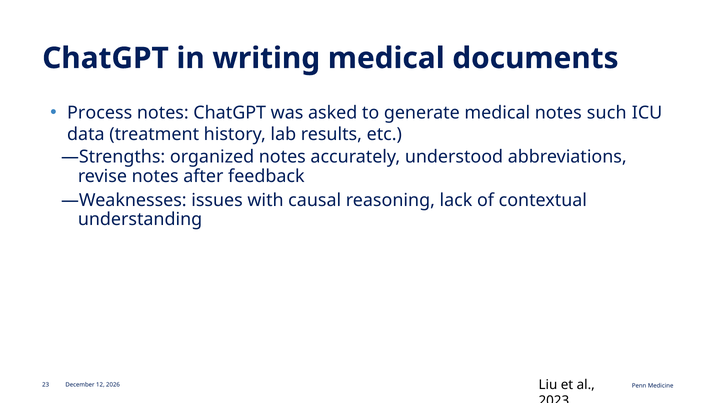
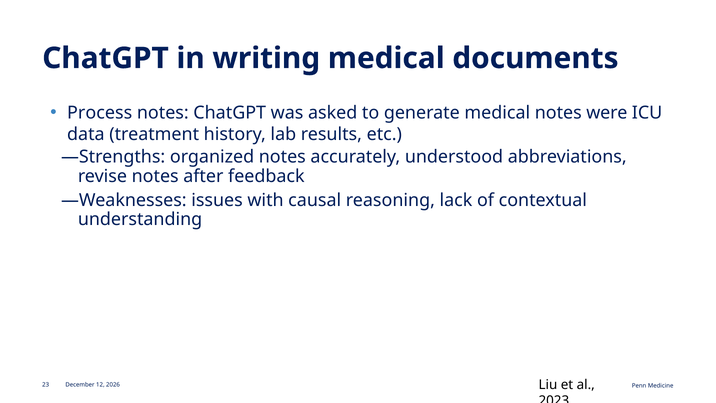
such: such -> were (607, 113)
